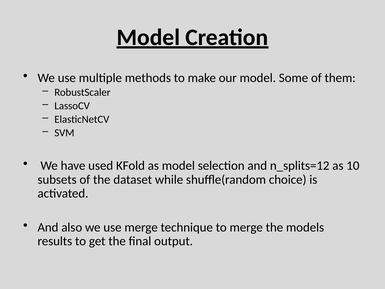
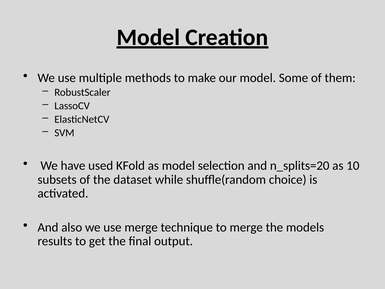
n_splits=12: n_splits=12 -> n_splits=20 (300, 166)
